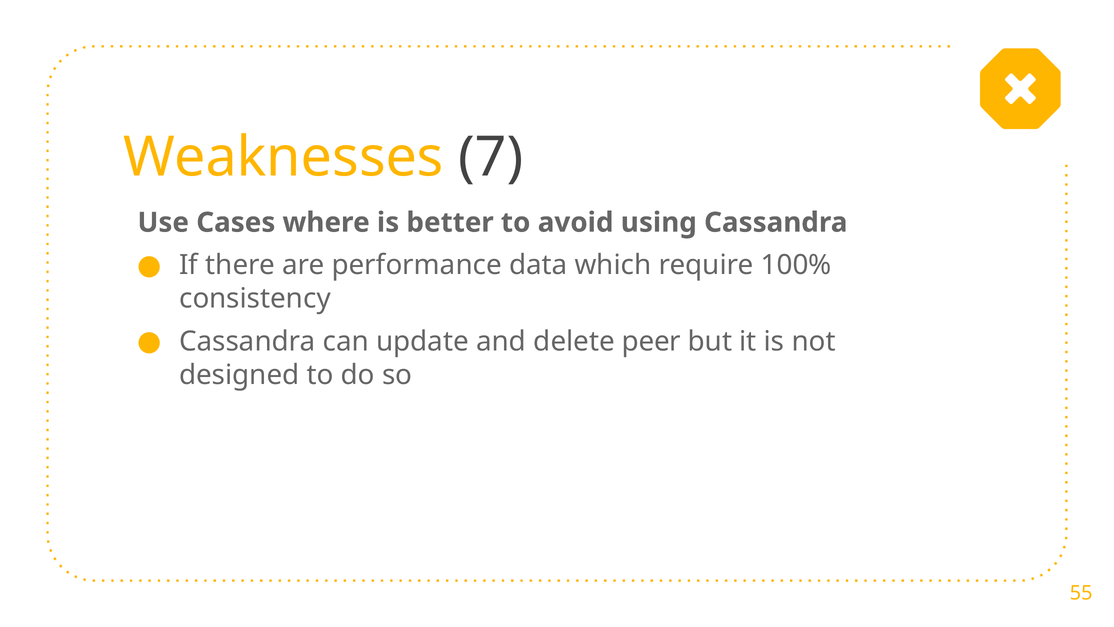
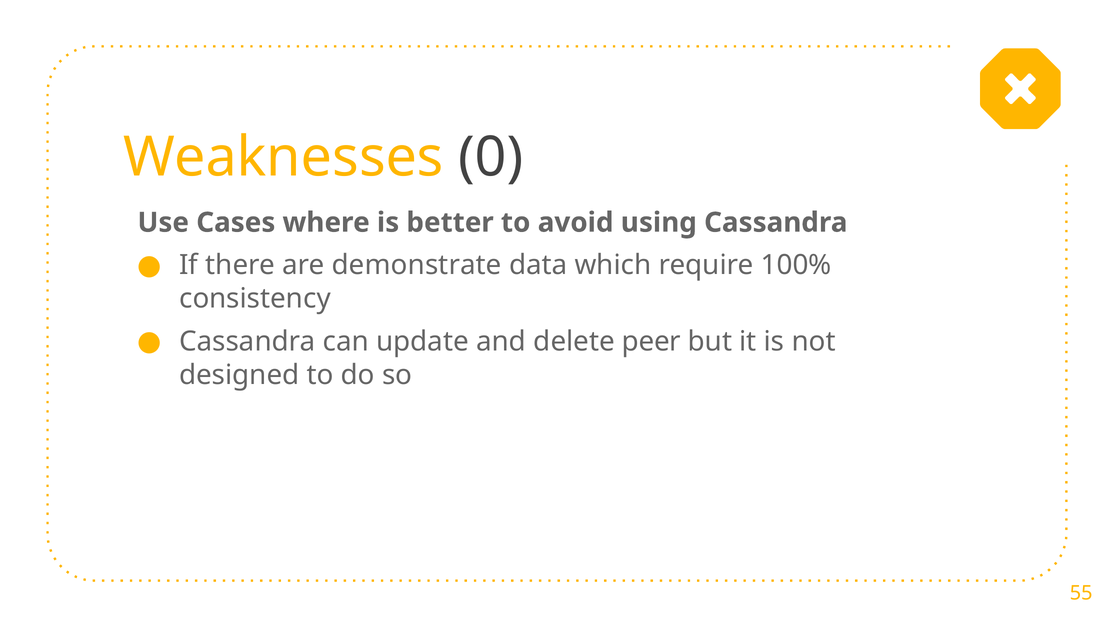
7: 7 -> 0 (491, 157)
performance: performance -> demonstrate (417, 265)
